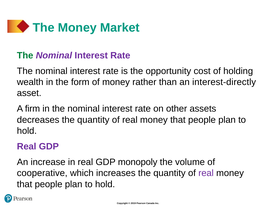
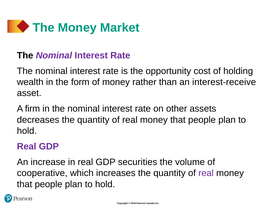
The colour: green -> black (25, 55)
interest-directly: interest-directly -> interest-receive (224, 82)
monopoly: monopoly -> securities (138, 162)
